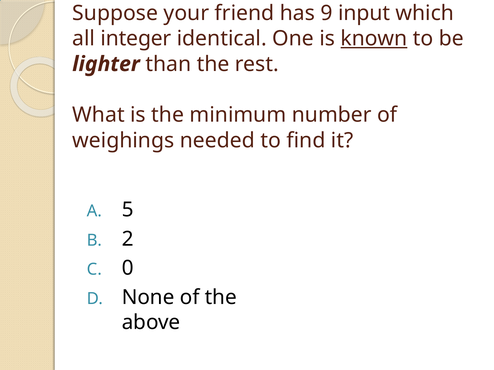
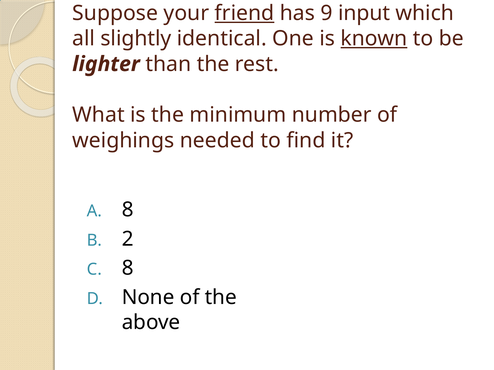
friend underline: none -> present (244, 13)
integer: integer -> slightly (136, 39)
5: 5 -> 8 (128, 210)
0: 0 -> 8 (128, 269)
